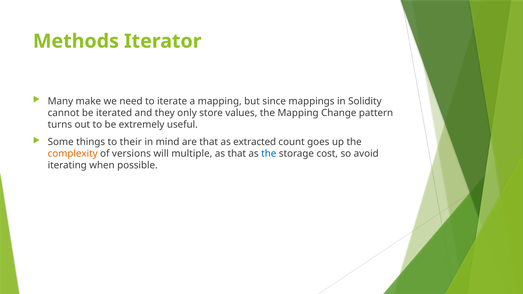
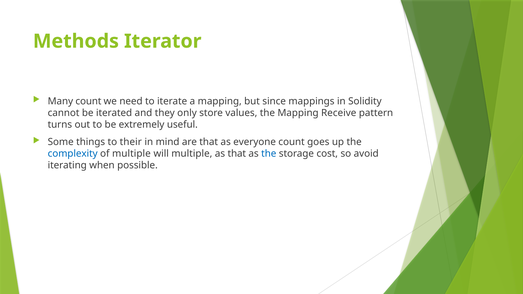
Many make: make -> count (88, 101)
Change: Change -> Receive (339, 113)
extracted: extracted -> everyone (255, 142)
complexity colour: orange -> blue (73, 154)
of versions: versions -> multiple (131, 154)
